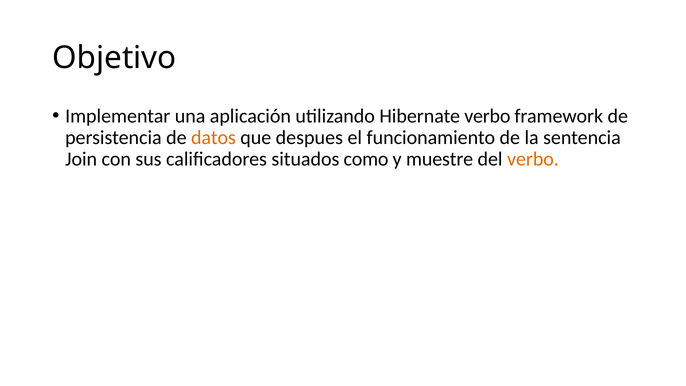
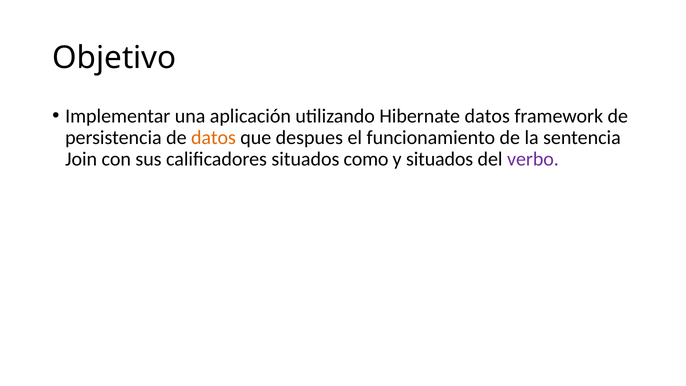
Hibernate verbo: verbo -> datos (487, 116)
y muestre: muestre -> situados (440, 159)
verbo colour: orange -> purple (533, 159)
